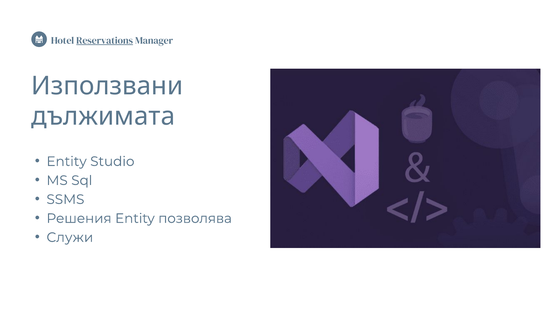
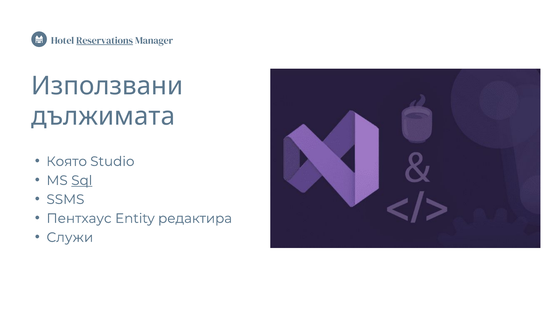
Entity: Entity -> Която (67, 161)
Sql underline: none -> present (82, 180)
Решения: Решения -> Пентхаус (79, 218)
позволява: позволява -> редактира (195, 218)
